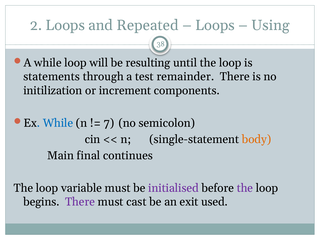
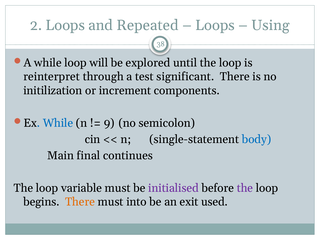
resulting: resulting -> explored (148, 63)
statements: statements -> reinterpret (52, 77)
remainder: remainder -> significant (185, 77)
7: 7 -> 9 (109, 123)
body colour: orange -> blue (256, 139)
There colour: purple -> orange (80, 202)
cast: cast -> into (136, 202)
